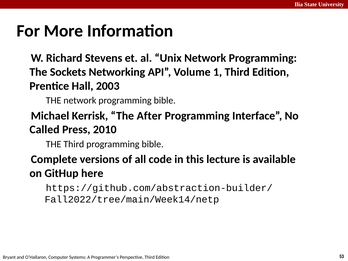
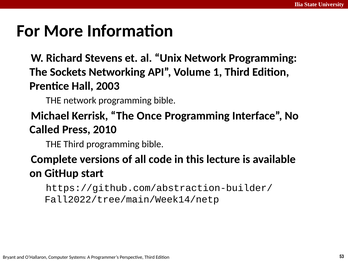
After: After -> Once (149, 116)
here: here -> start (92, 173)
